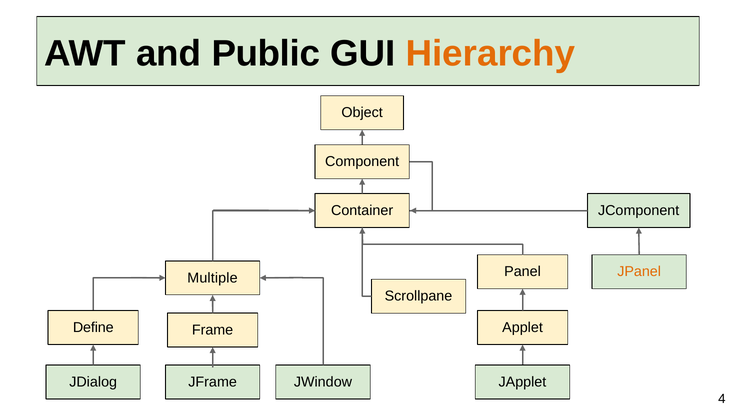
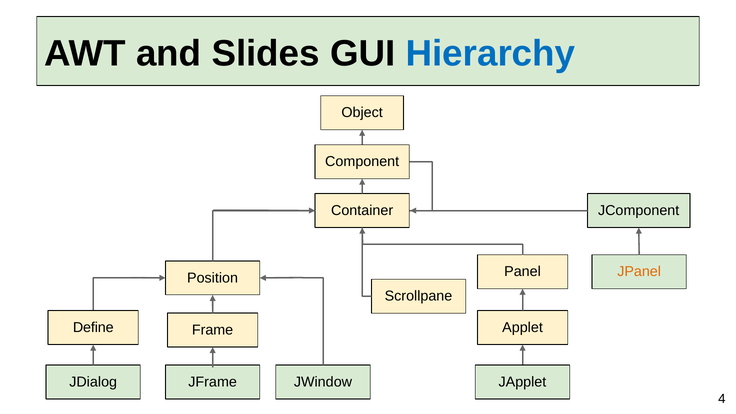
Public: Public -> Slides (266, 54)
Hierarchy colour: orange -> blue (490, 54)
Multiple: Multiple -> Position (213, 278)
